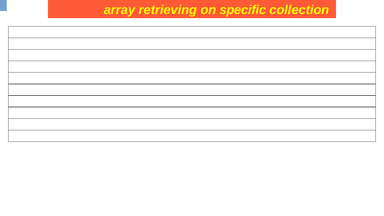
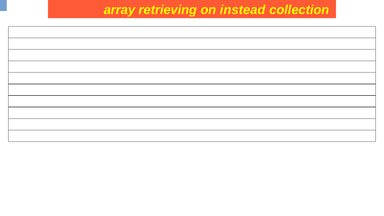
specific: specific -> instead (243, 10)
